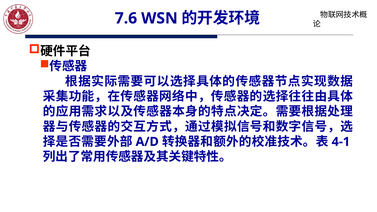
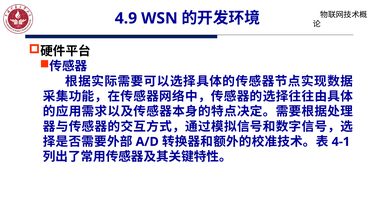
7.6: 7.6 -> 4.9 (126, 18)
